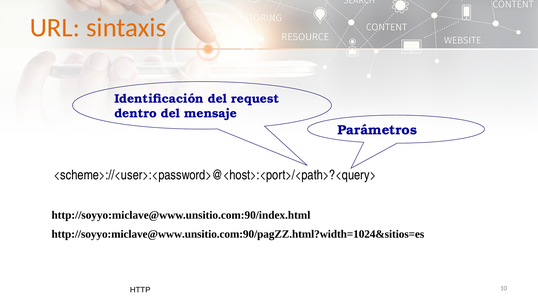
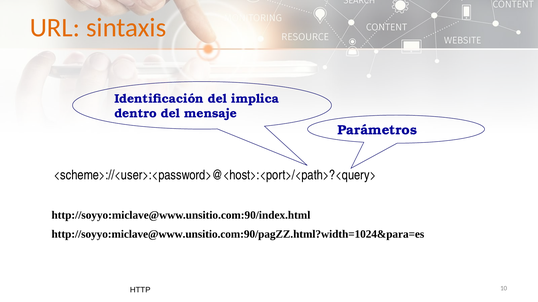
request: request -> implica (255, 99)
http://soyyo:miclave@www.unsitio.com:90/pagZZ.html?width=1024&sitios=es: http://soyyo:miclave@www.unsitio.com:90/pagZZ.html?width=1024&sitios=es -> http://soyyo:miclave@www.unsitio.com:90/pagZZ.html?width=1024&para=es (238, 235)
